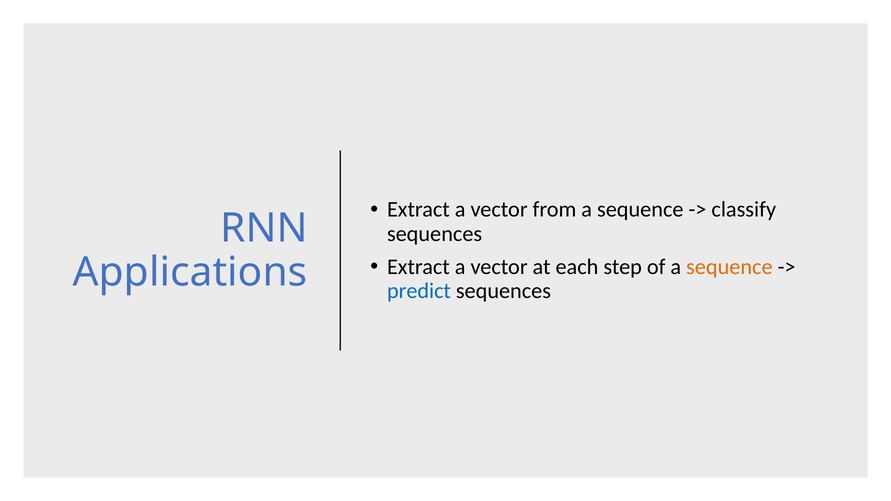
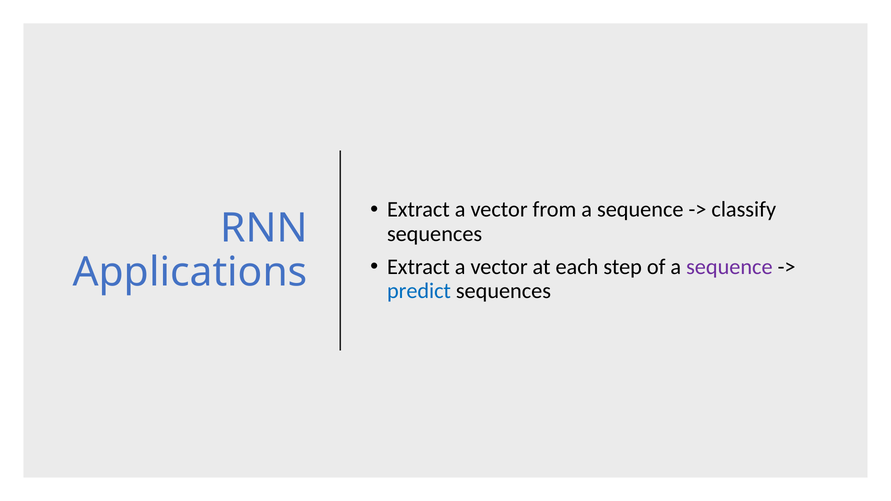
sequence colour: orange -> purple (729, 267)
